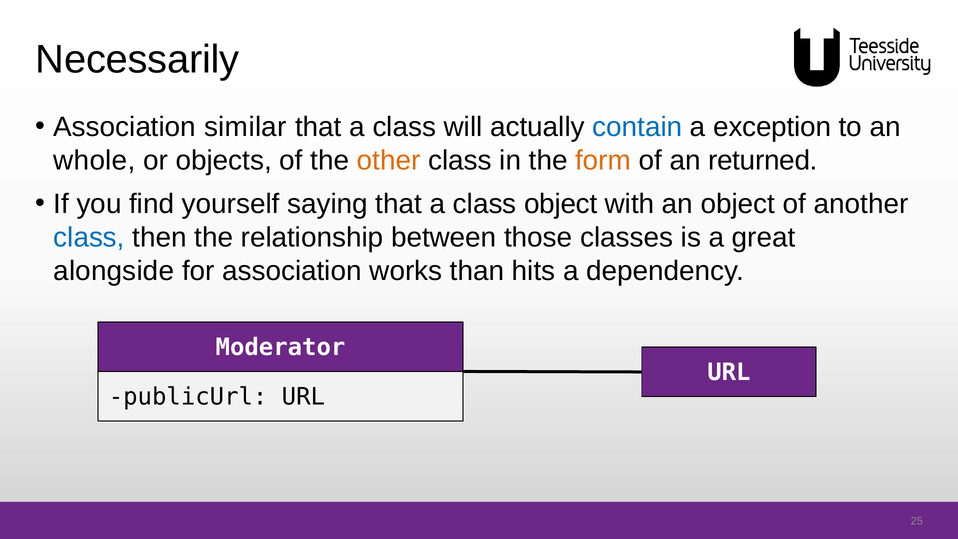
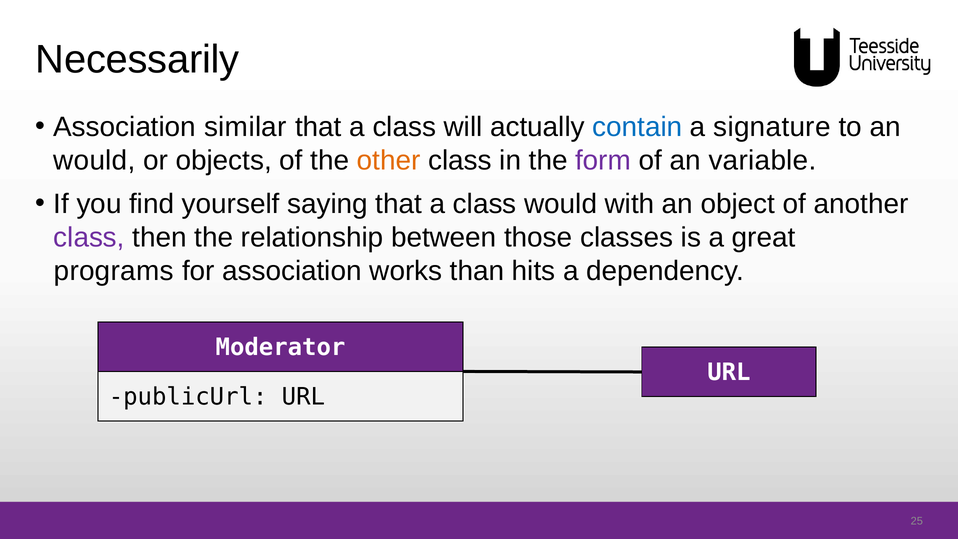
exception: exception -> signature (772, 127)
whole: whole -> would (94, 161)
form colour: orange -> purple (603, 161)
returned: returned -> variable (763, 161)
class object: object -> would (561, 204)
class colour: blue -> purple (89, 238)
alongside: alongside -> programs (114, 271)
